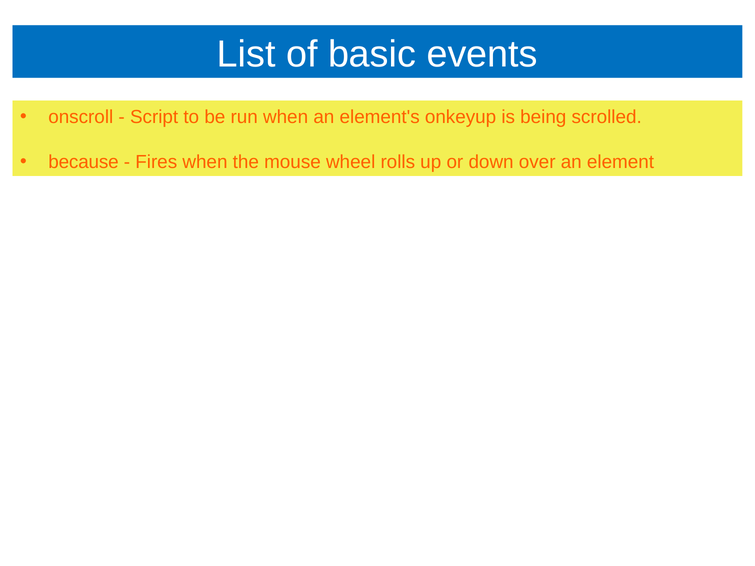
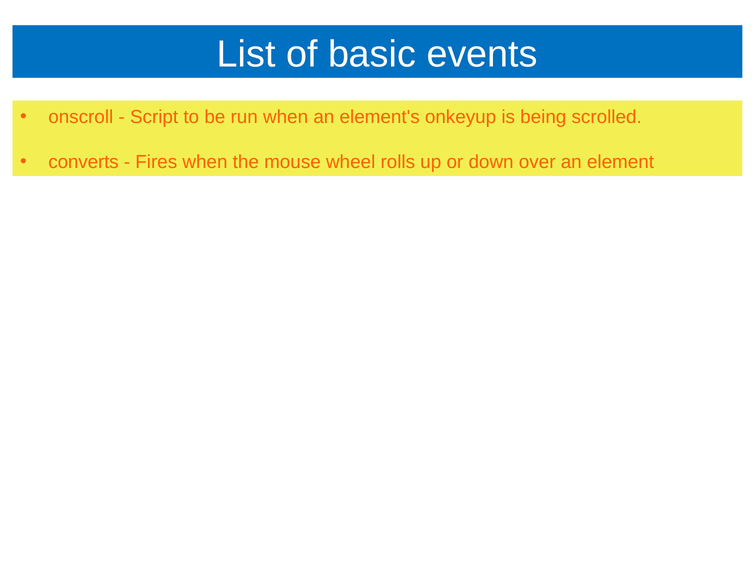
because: because -> converts (84, 162)
